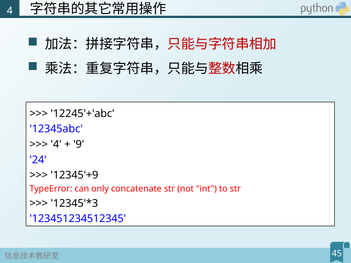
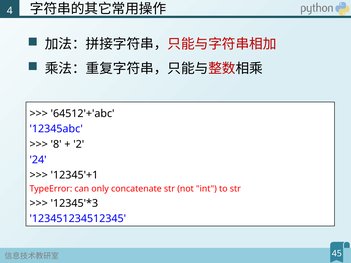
12245'+'abc: 12245'+'abc -> 64512'+'abc (83, 114)
4: 4 -> 8 (56, 144)
9: 9 -> 2 (79, 144)
12345'+9: 12345'+9 -> 12345'+1 (74, 175)
